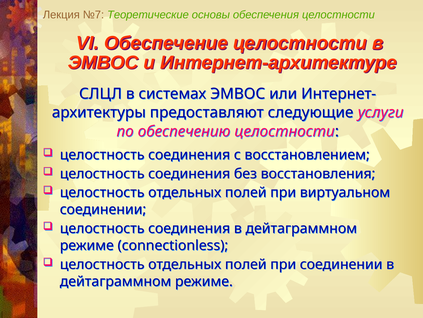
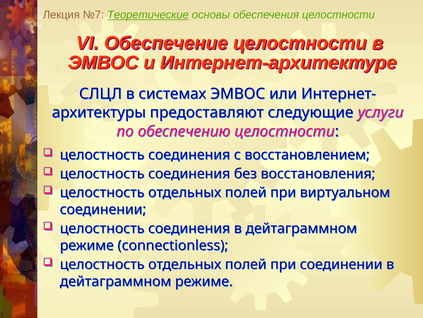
Теоретические underline: none -> present (148, 15)
